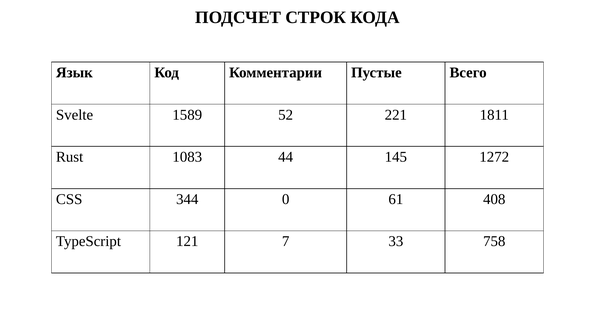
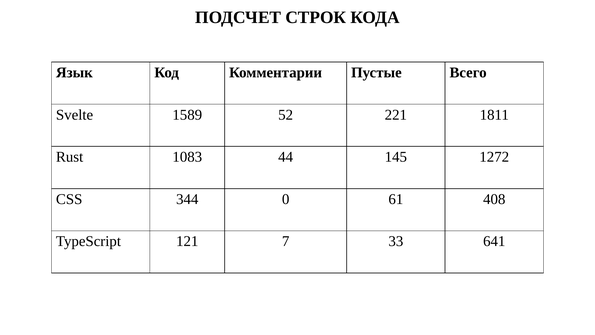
758: 758 -> 641 (494, 241)
